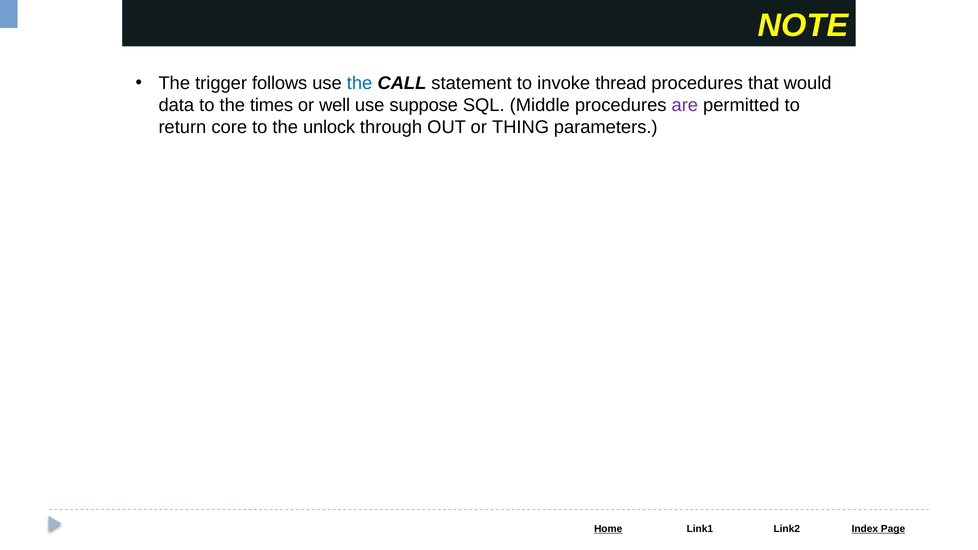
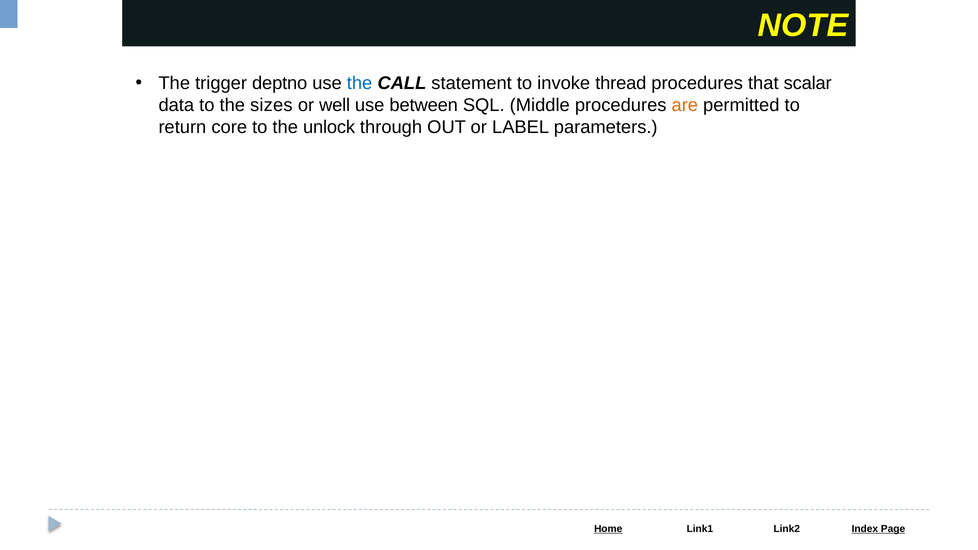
follows: follows -> deptno (280, 83)
would: would -> scalar (808, 83)
times: times -> sizes (271, 105)
suppose: suppose -> between (424, 105)
are colour: purple -> orange (685, 105)
THING: THING -> LABEL (521, 127)
